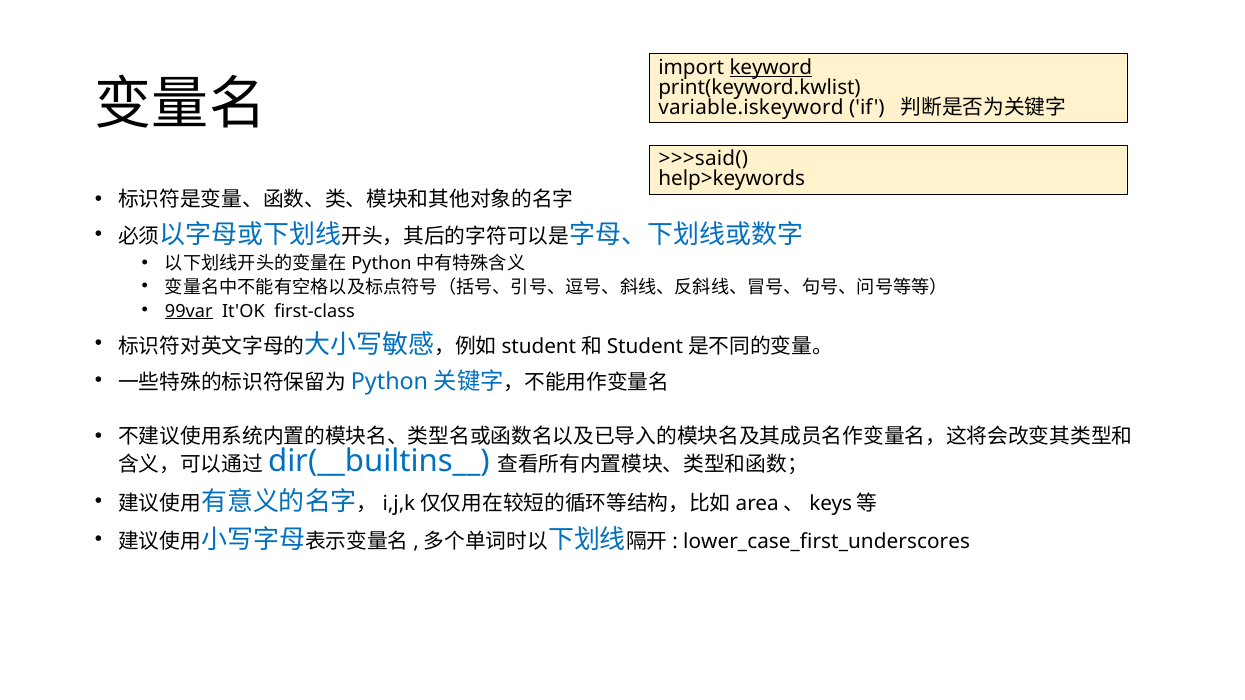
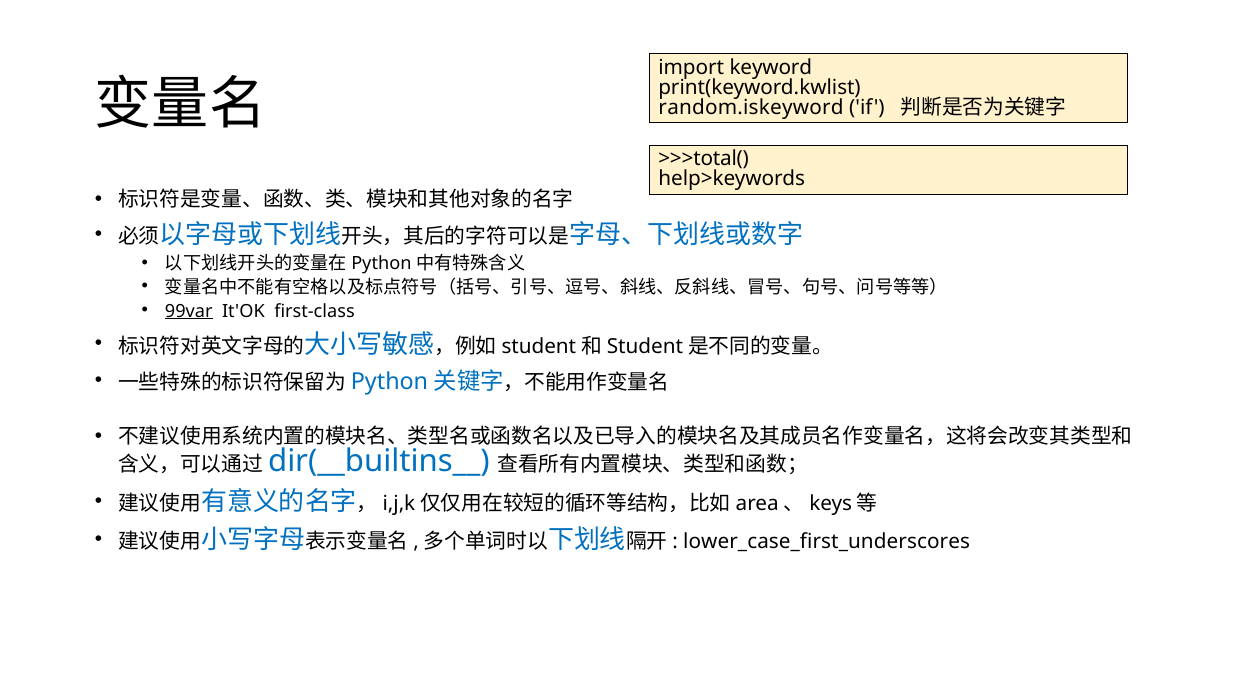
keyword underline: present -> none (771, 68)
variable.iskeyword: variable.iskeyword -> random.iskeyword (751, 107)
>>>said(: >>>said( -> >>>total( (704, 159)
